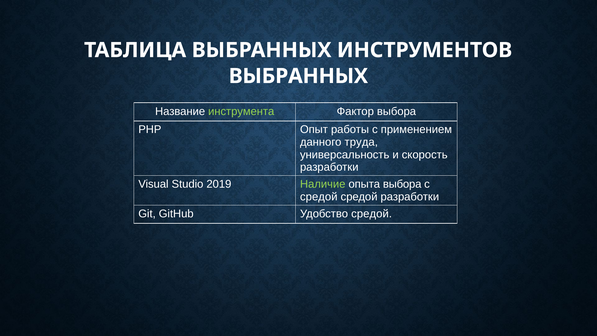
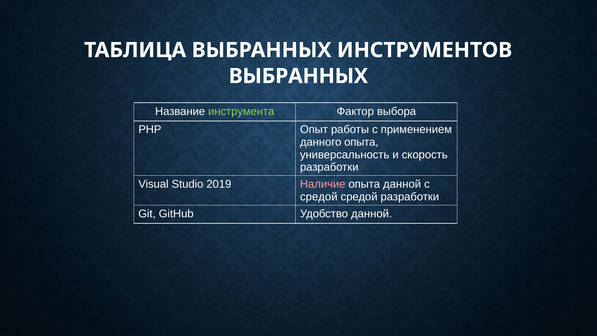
данного труда: труда -> опыта (361, 142)
Наличие colour: light green -> pink (323, 184)
опыта выбора: выбора -> данной (402, 184)
Удобство средой: средой -> данной (372, 214)
